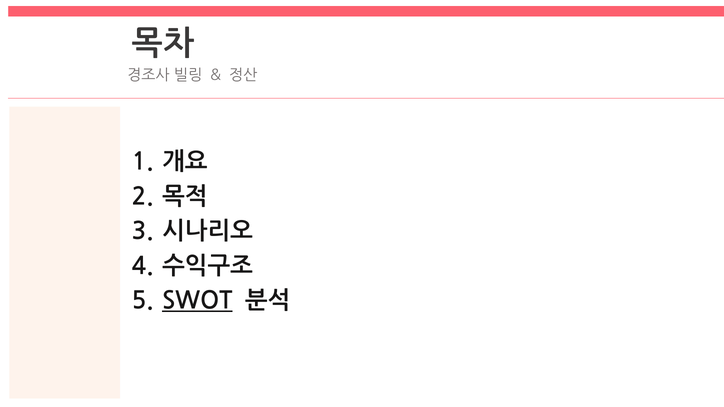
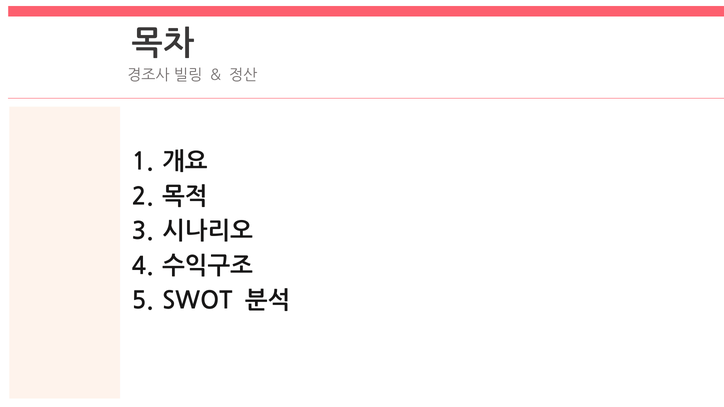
SWOT underline: present -> none (197, 301)
